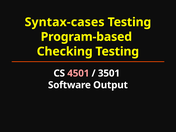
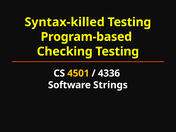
Syntax-cases: Syntax-cases -> Syntax-killed (65, 22)
4501 colour: pink -> yellow (78, 73)
3501: 3501 -> 4336 (109, 73)
Output: Output -> Strings (110, 85)
